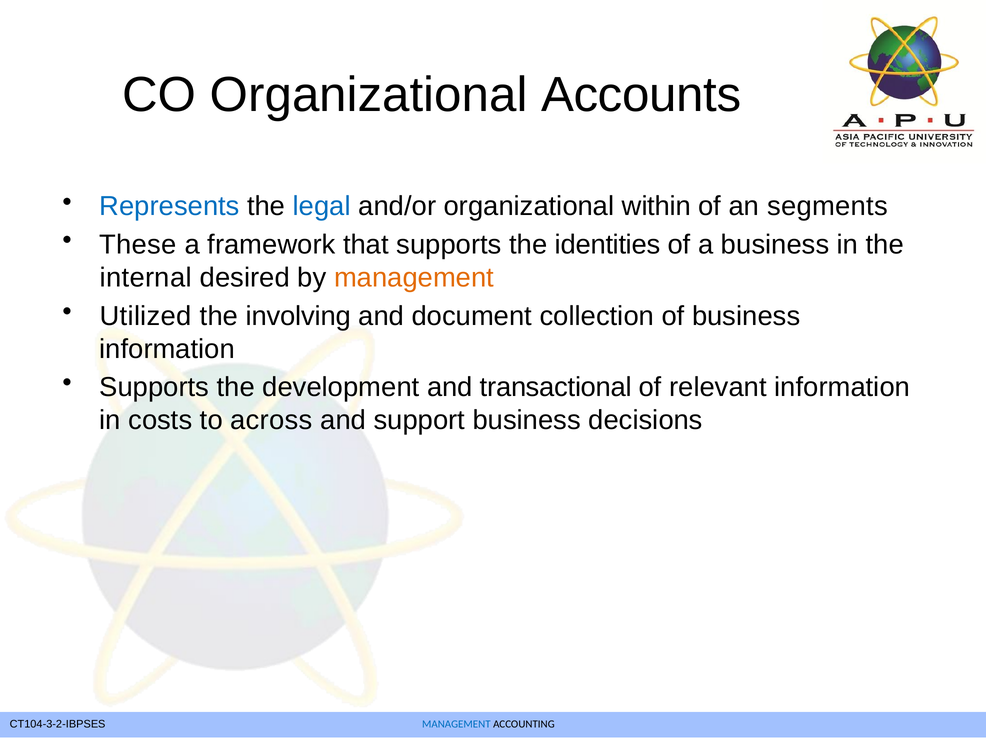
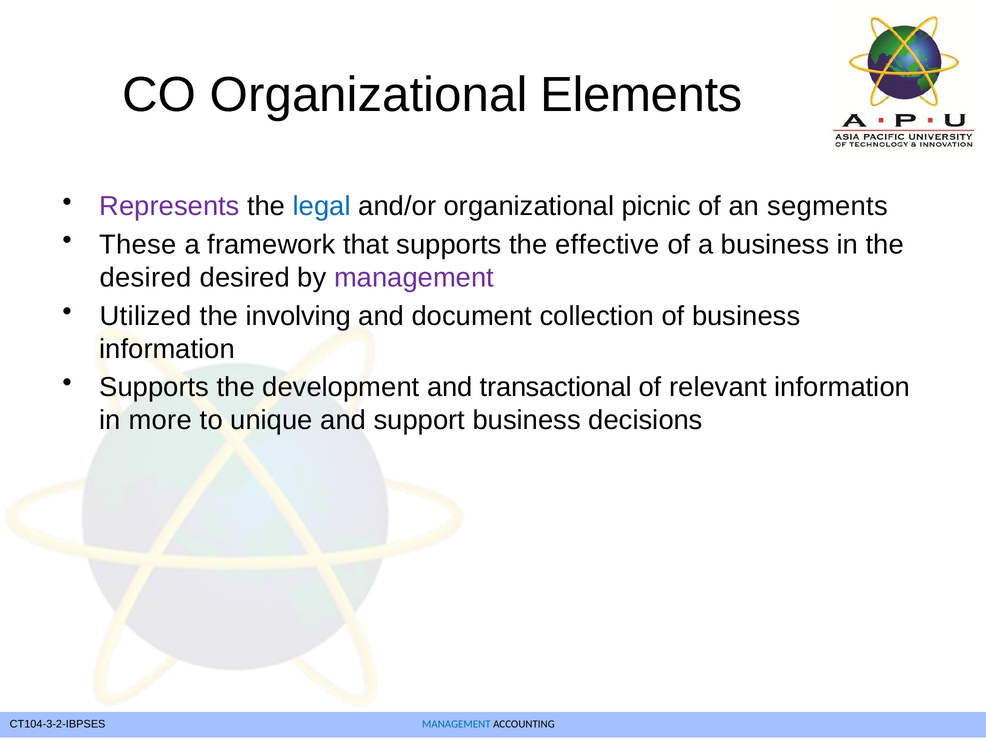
Accounts: Accounts -> Elements (641, 95)
Represents colour: blue -> purple (169, 206)
within: within -> picnic (656, 206)
identities: identities -> effective (607, 245)
internal: internal -> desired (146, 278)
management colour: orange -> purple (414, 278)
costs: costs -> more (160, 420)
across: across -> unique (271, 420)
